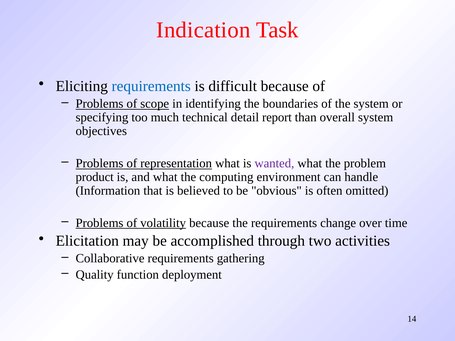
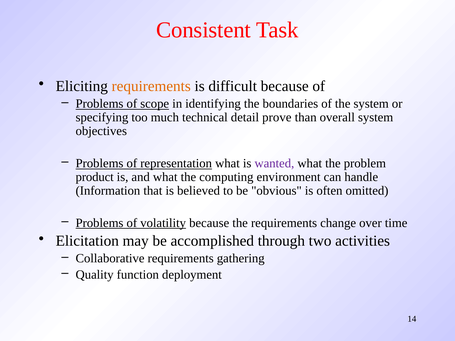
Indication: Indication -> Consistent (204, 30)
requirements colour: blue -> orange (151, 86)
report: report -> prove (277, 117)
